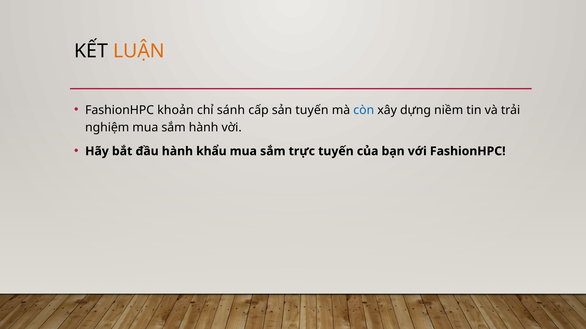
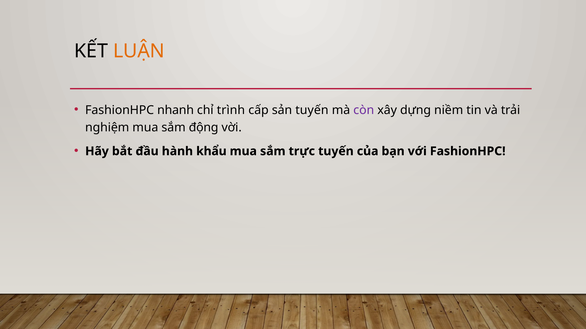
khoản: khoản -> nhanh (176, 110)
sánh: sánh -> trình (231, 110)
còn colour: blue -> purple (364, 110)
sắm hành: hành -> động (204, 128)
